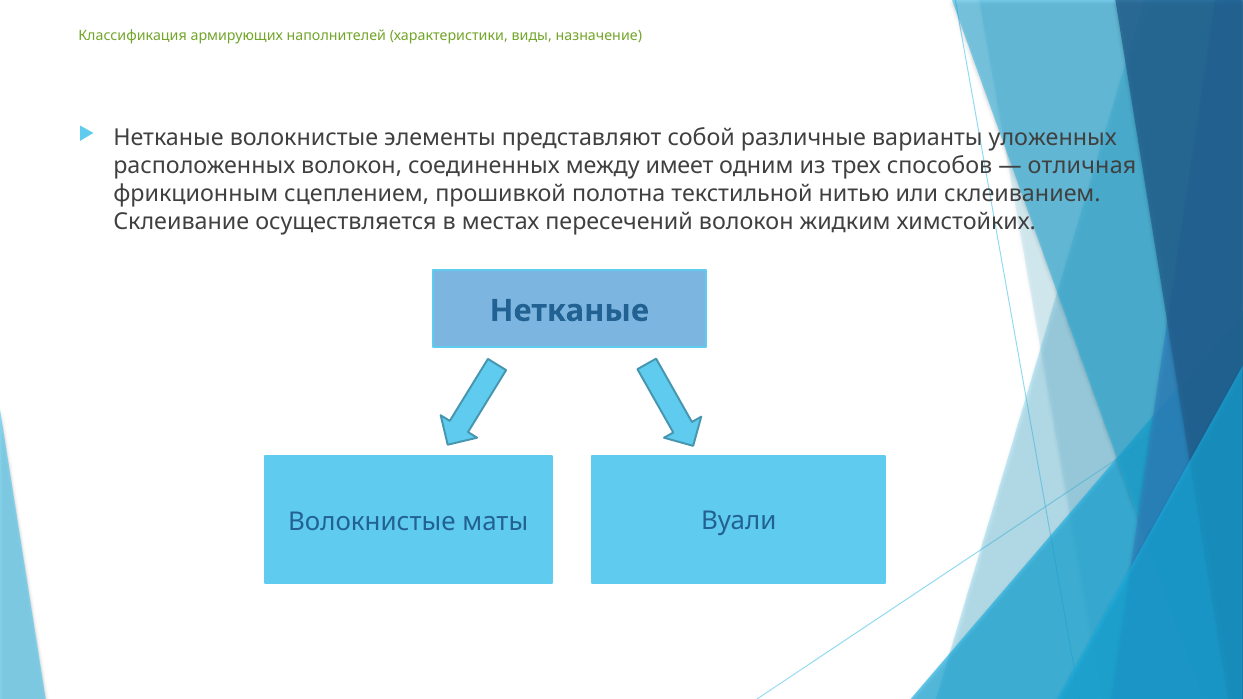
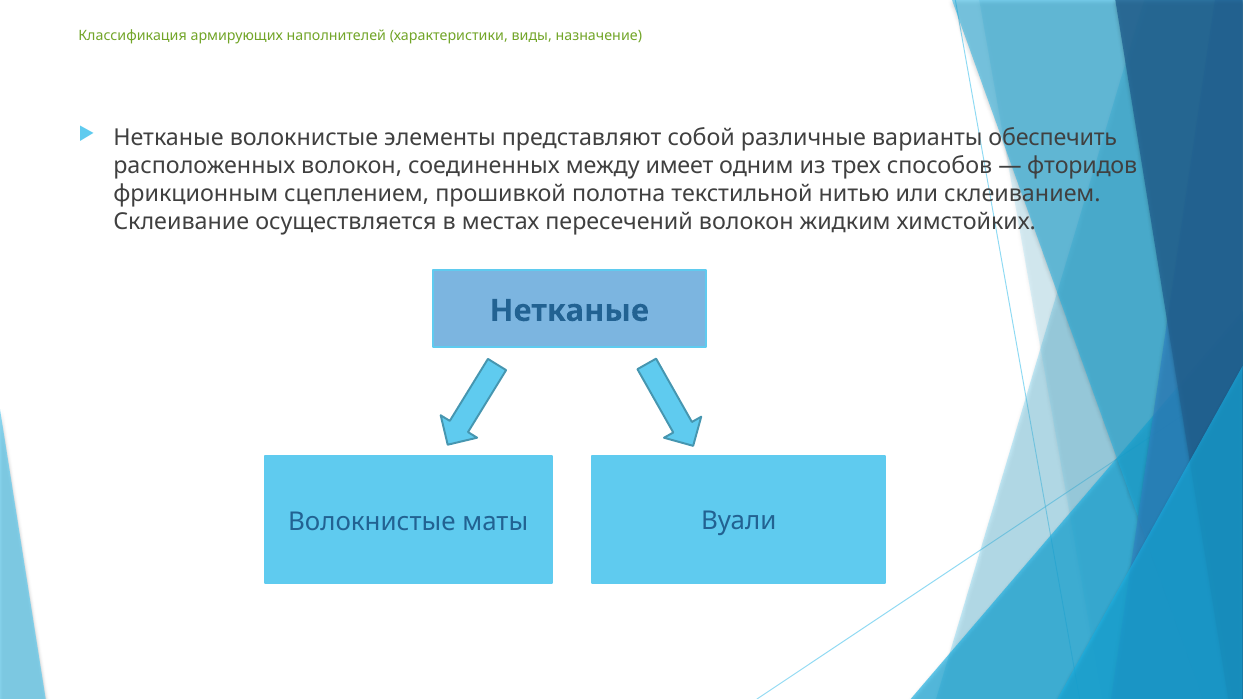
уложенных: уложенных -> обеспечить (1053, 137)
отличная: отличная -> фторидов (1082, 165)
